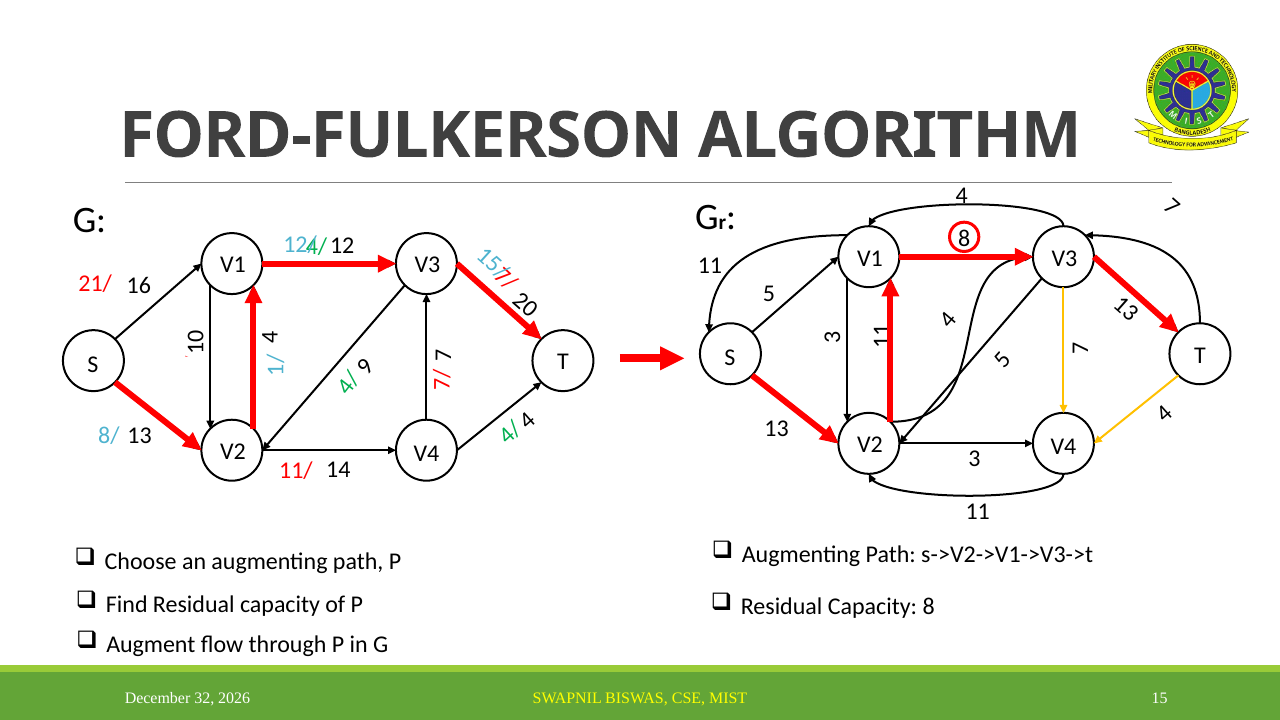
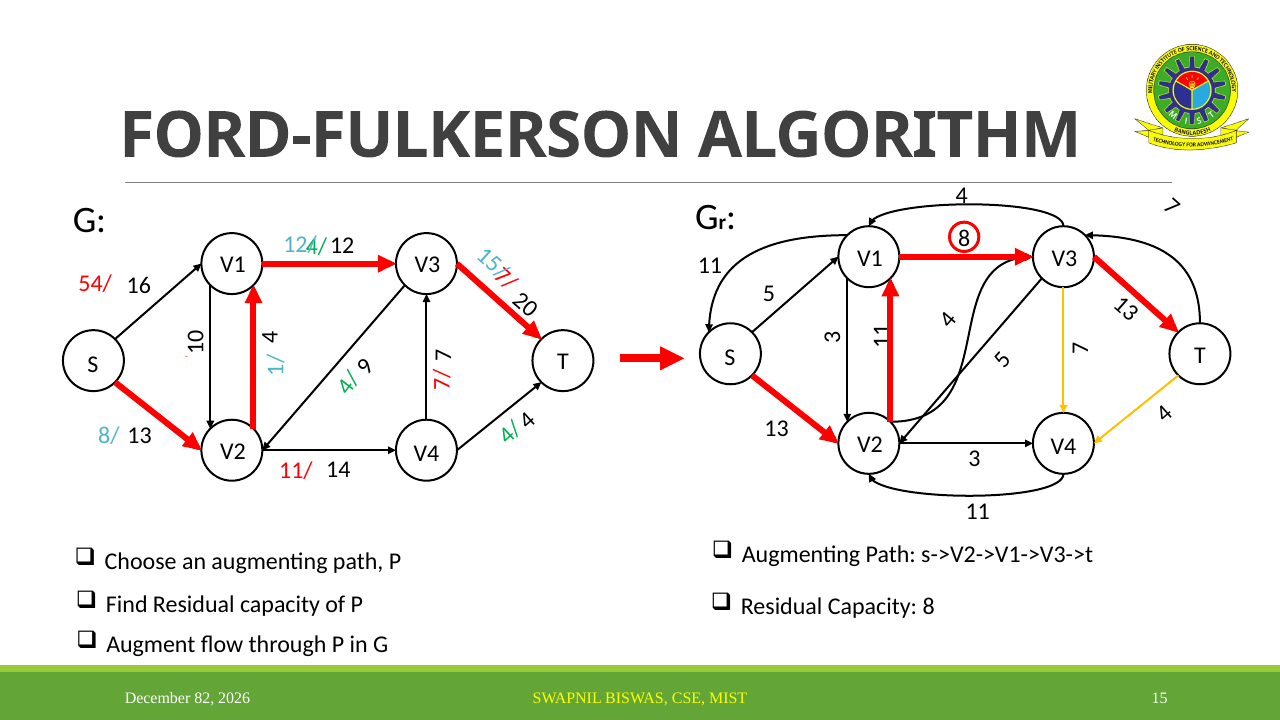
21/: 21/ -> 54/ (95, 283)
32: 32 -> 82 (204, 698)
